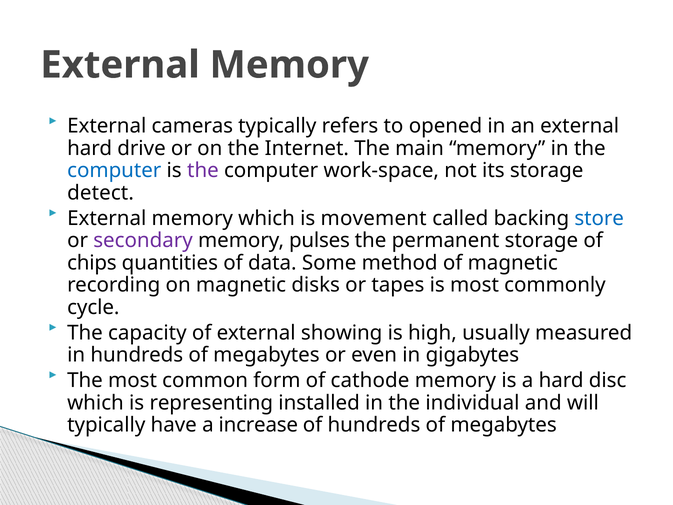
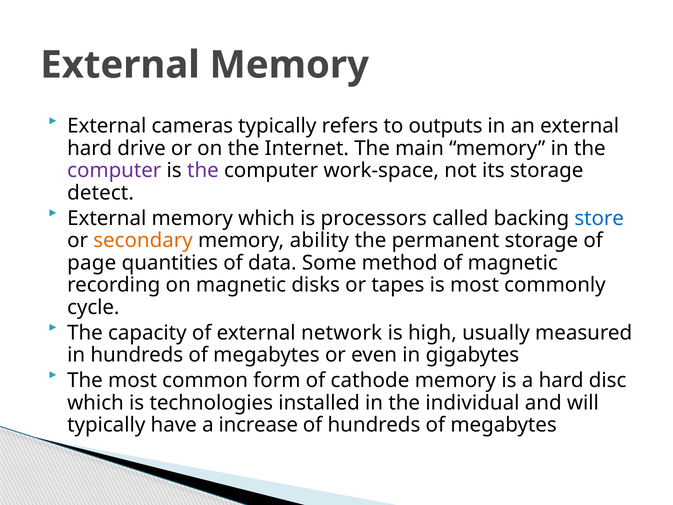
opened: opened -> outputs (446, 126)
computer colour: blue -> purple (114, 171)
movement: movement -> processors (374, 218)
secondary colour: purple -> orange (143, 240)
pulses: pulses -> ability (319, 240)
chips: chips -> page (92, 263)
showing: showing -> network (342, 333)
representing: representing -> technologies (211, 403)
